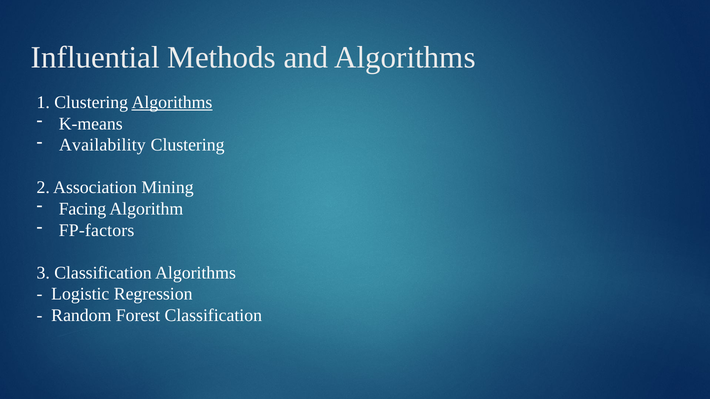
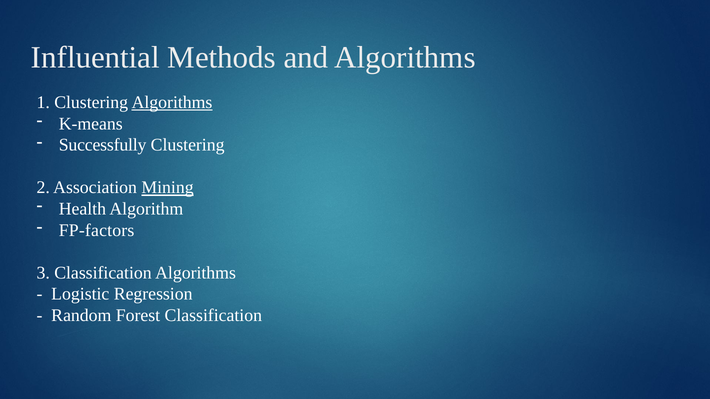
Availability: Availability -> Successfully (103, 145)
Mining underline: none -> present (168, 188)
Facing: Facing -> Health (82, 209)
